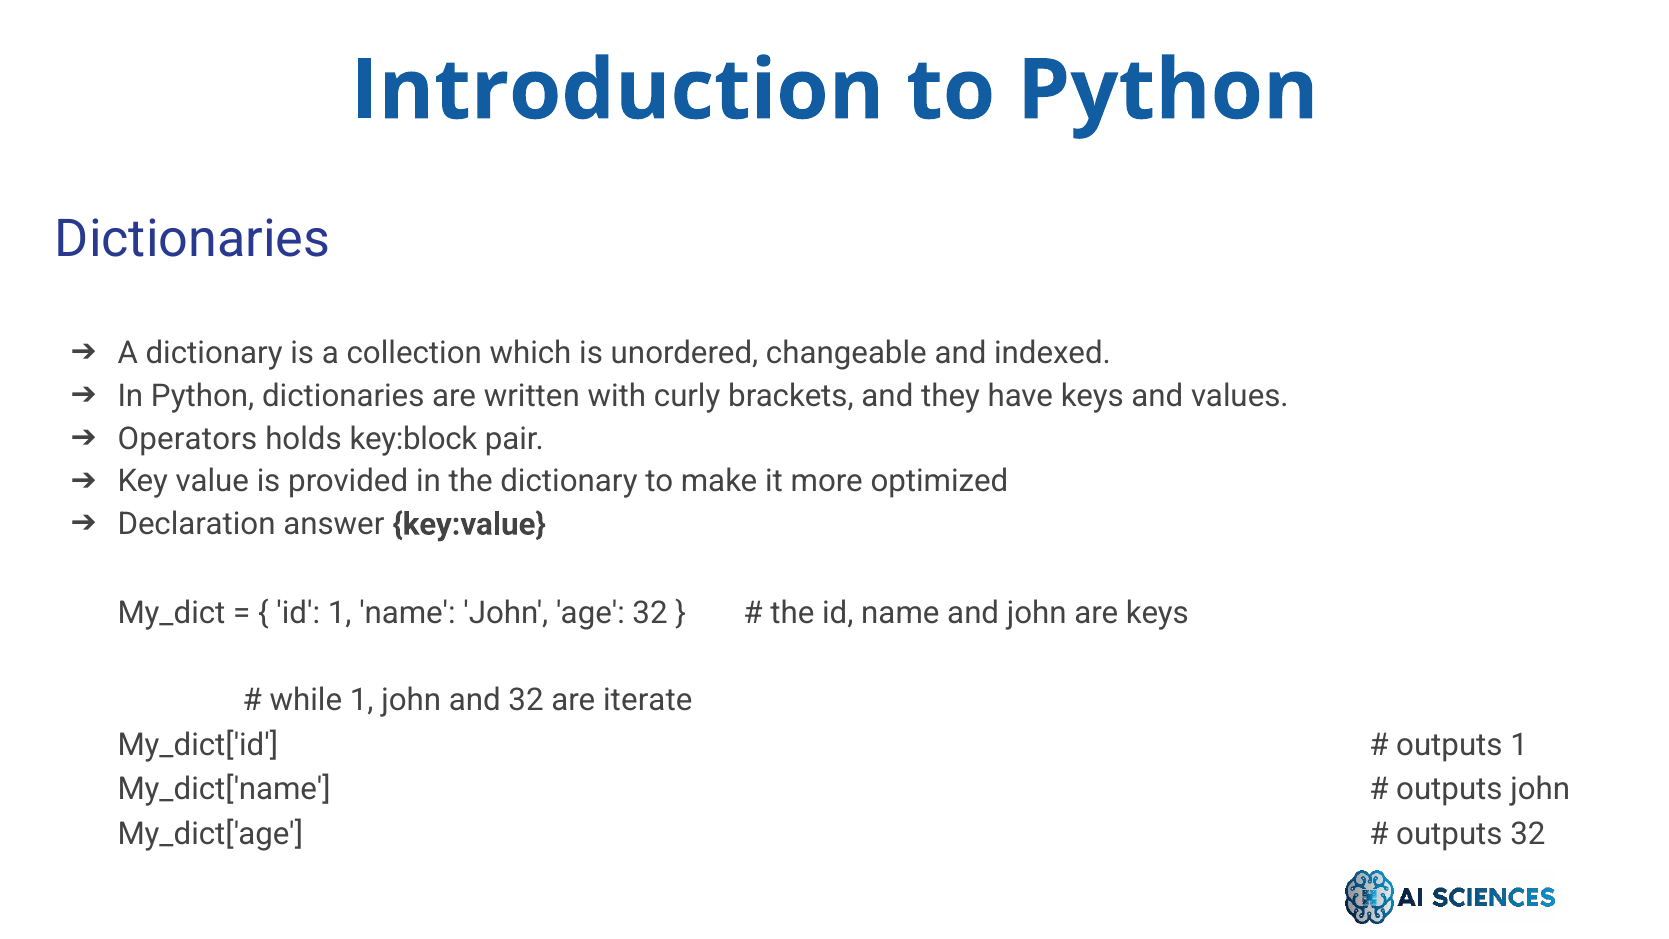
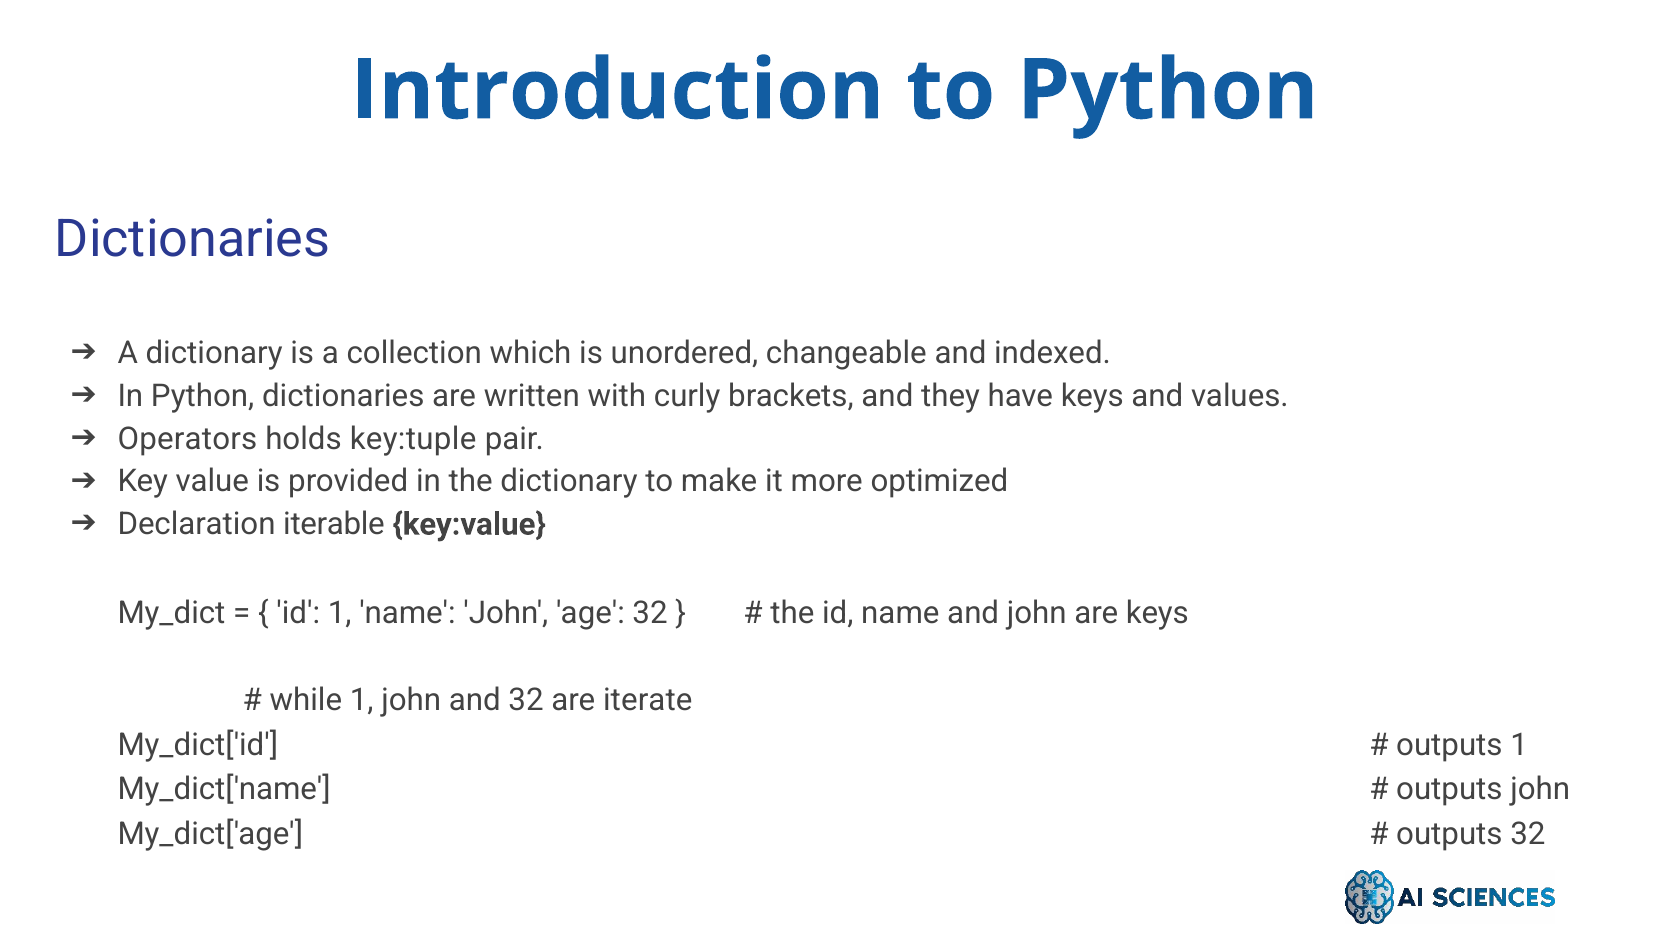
key:block: key:block -> key:tuple (413, 439)
answer: answer -> iterable (334, 524)
